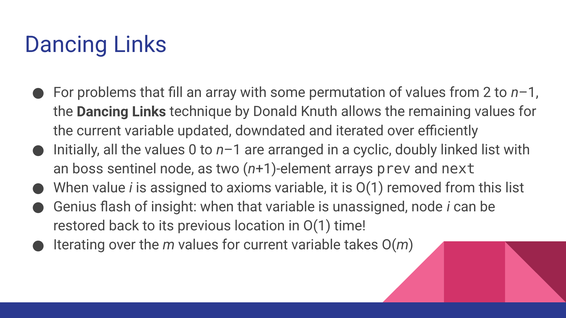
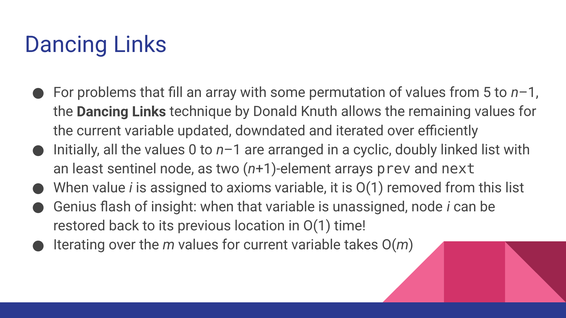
2: 2 -> 5 (487, 93)
boss: boss -> least (88, 169)
